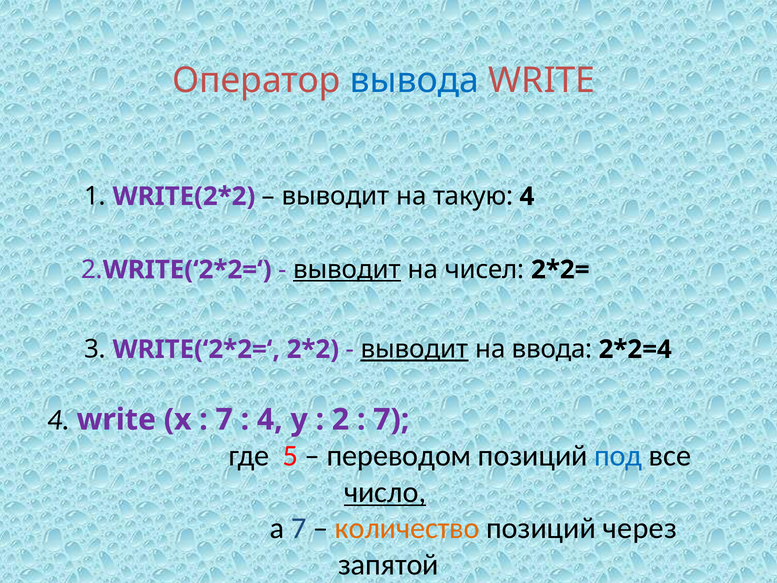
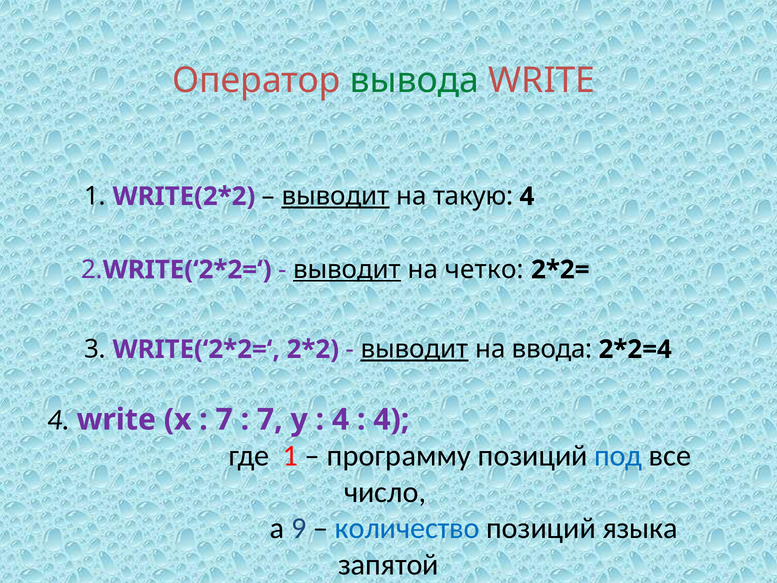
вывода colour: blue -> green (414, 80)
выводит underline: none -> present (336, 196)
чисел: чисел -> четко (484, 270)
4: 4 -> 7 (270, 419)
2: 2 -> 4 (341, 419)
7: 7 -> 4 (391, 419)
где 5: 5 -> 1 (290, 456)
переводом: переводом -> программу (399, 456)
число underline: present -> none (385, 492)
а 7: 7 -> 9 (299, 528)
количество colour: orange -> blue (407, 528)
через: через -> языка (640, 528)
